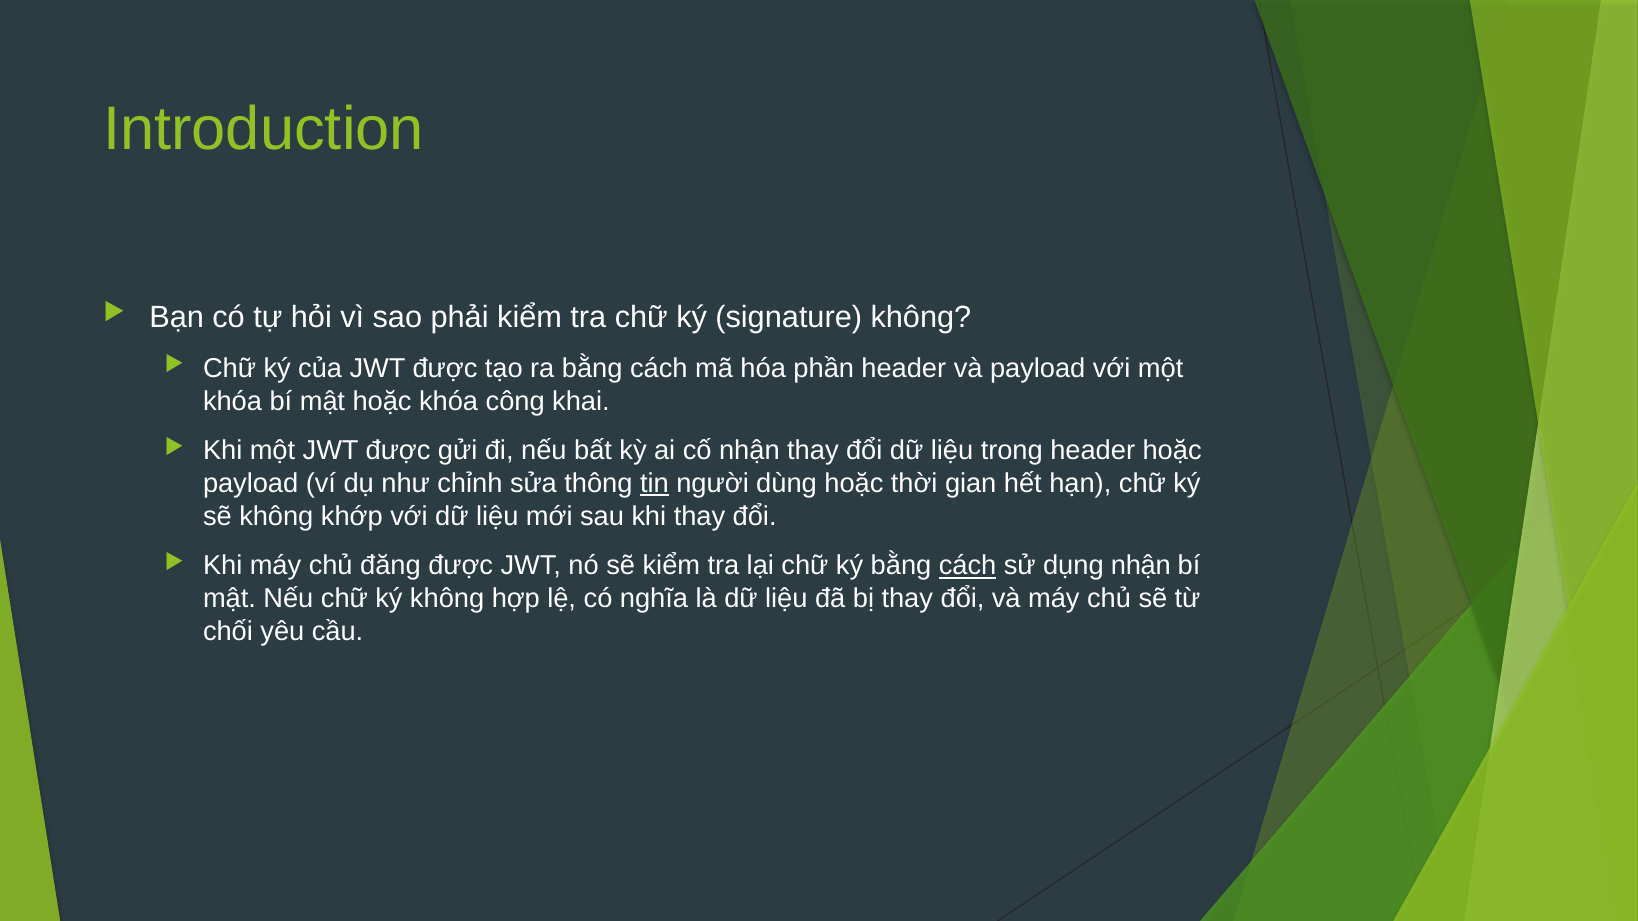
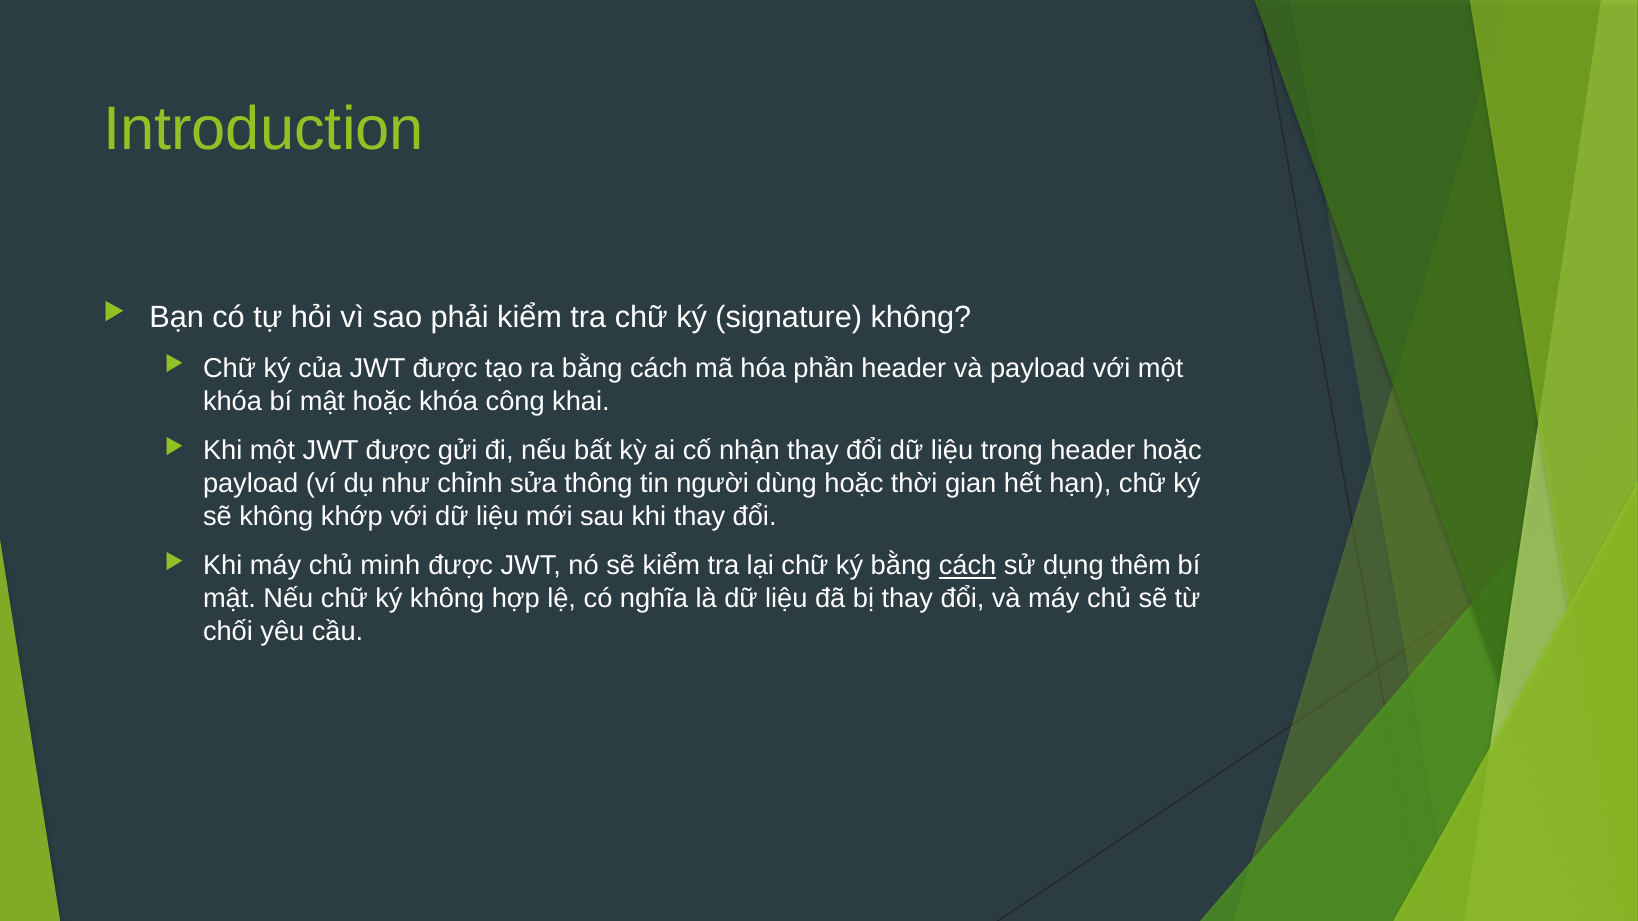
tin underline: present -> none (654, 484)
đăng: đăng -> minh (390, 566)
dụng nhận: nhận -> thêm (1141, 566)
